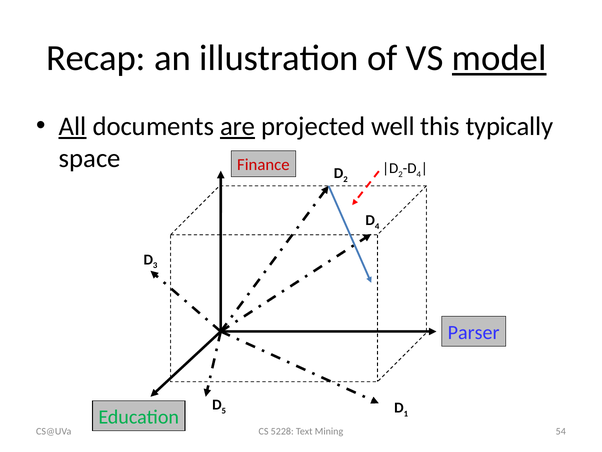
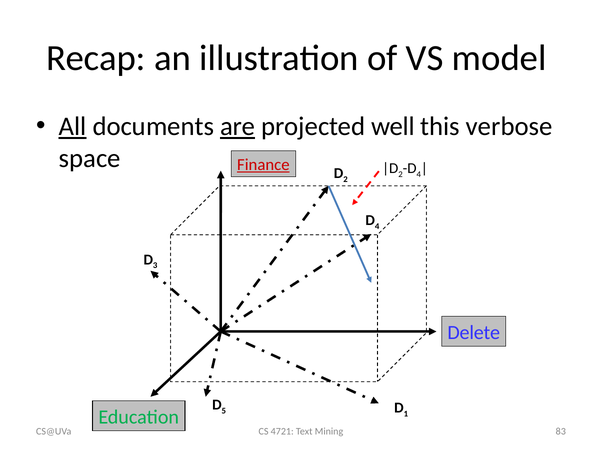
model underline: present -> none (499, 58)
typically: typically -> verbose (509, 126)
Finance underline: none -> present (263, 165)
Parser: Parser -> Delete (474, 332)
5228: 5228 -> 4721 (282, 431)
54: 54 -> 83 (561, 431)
